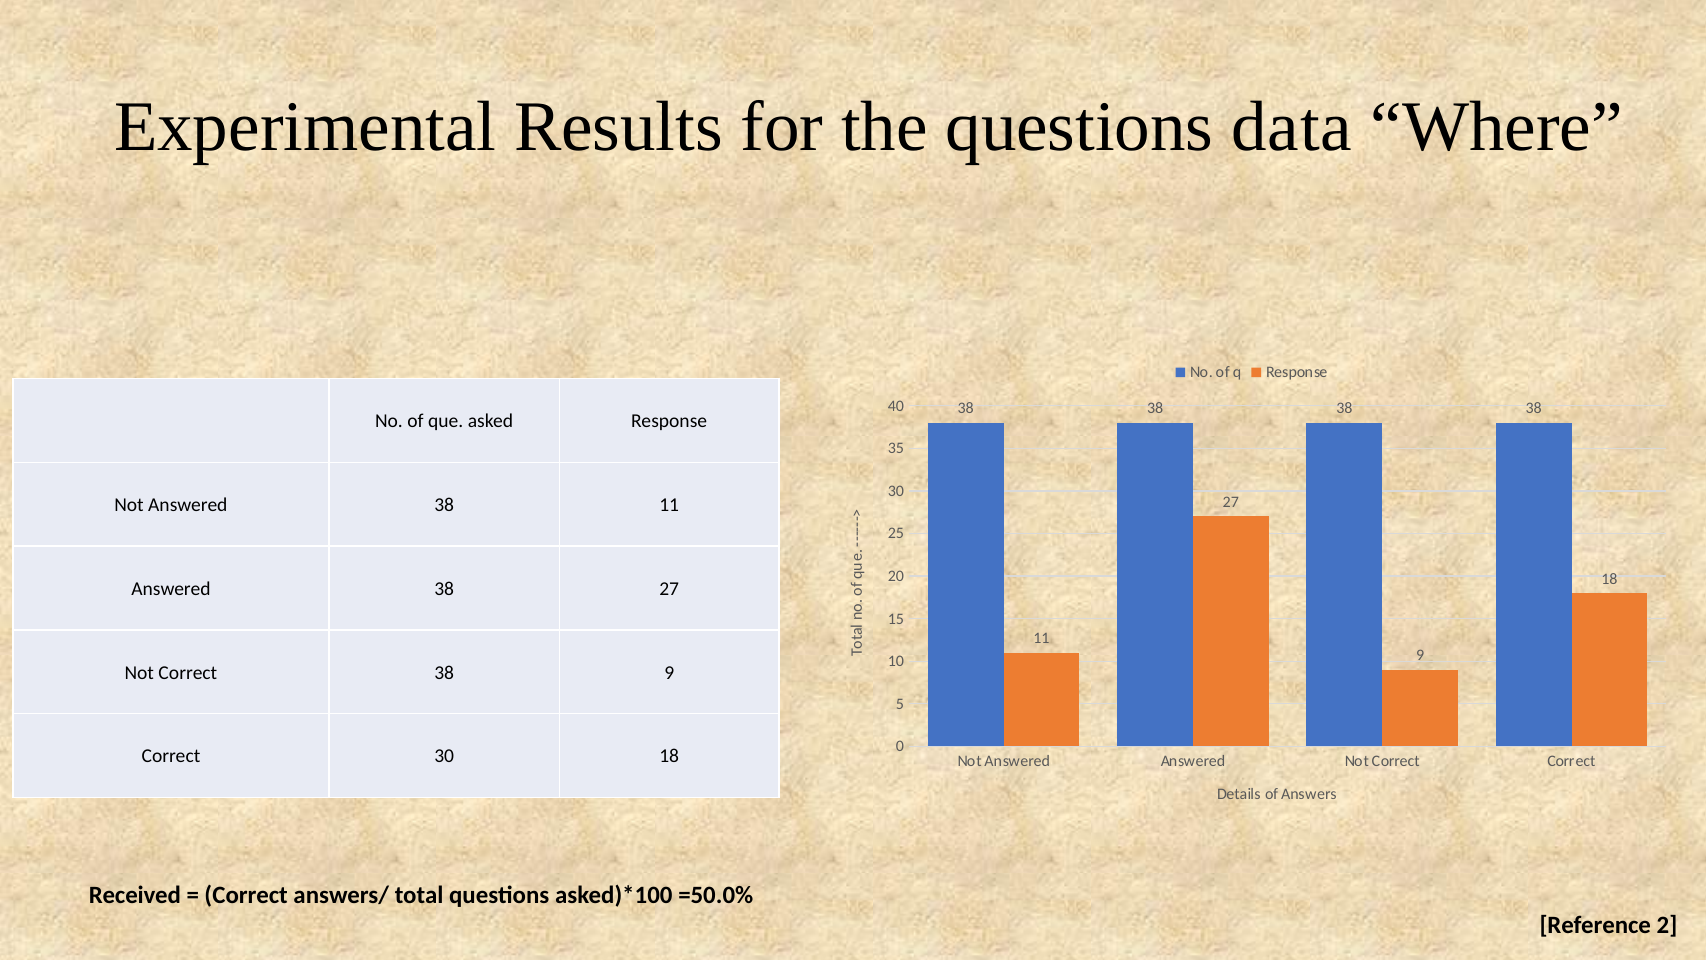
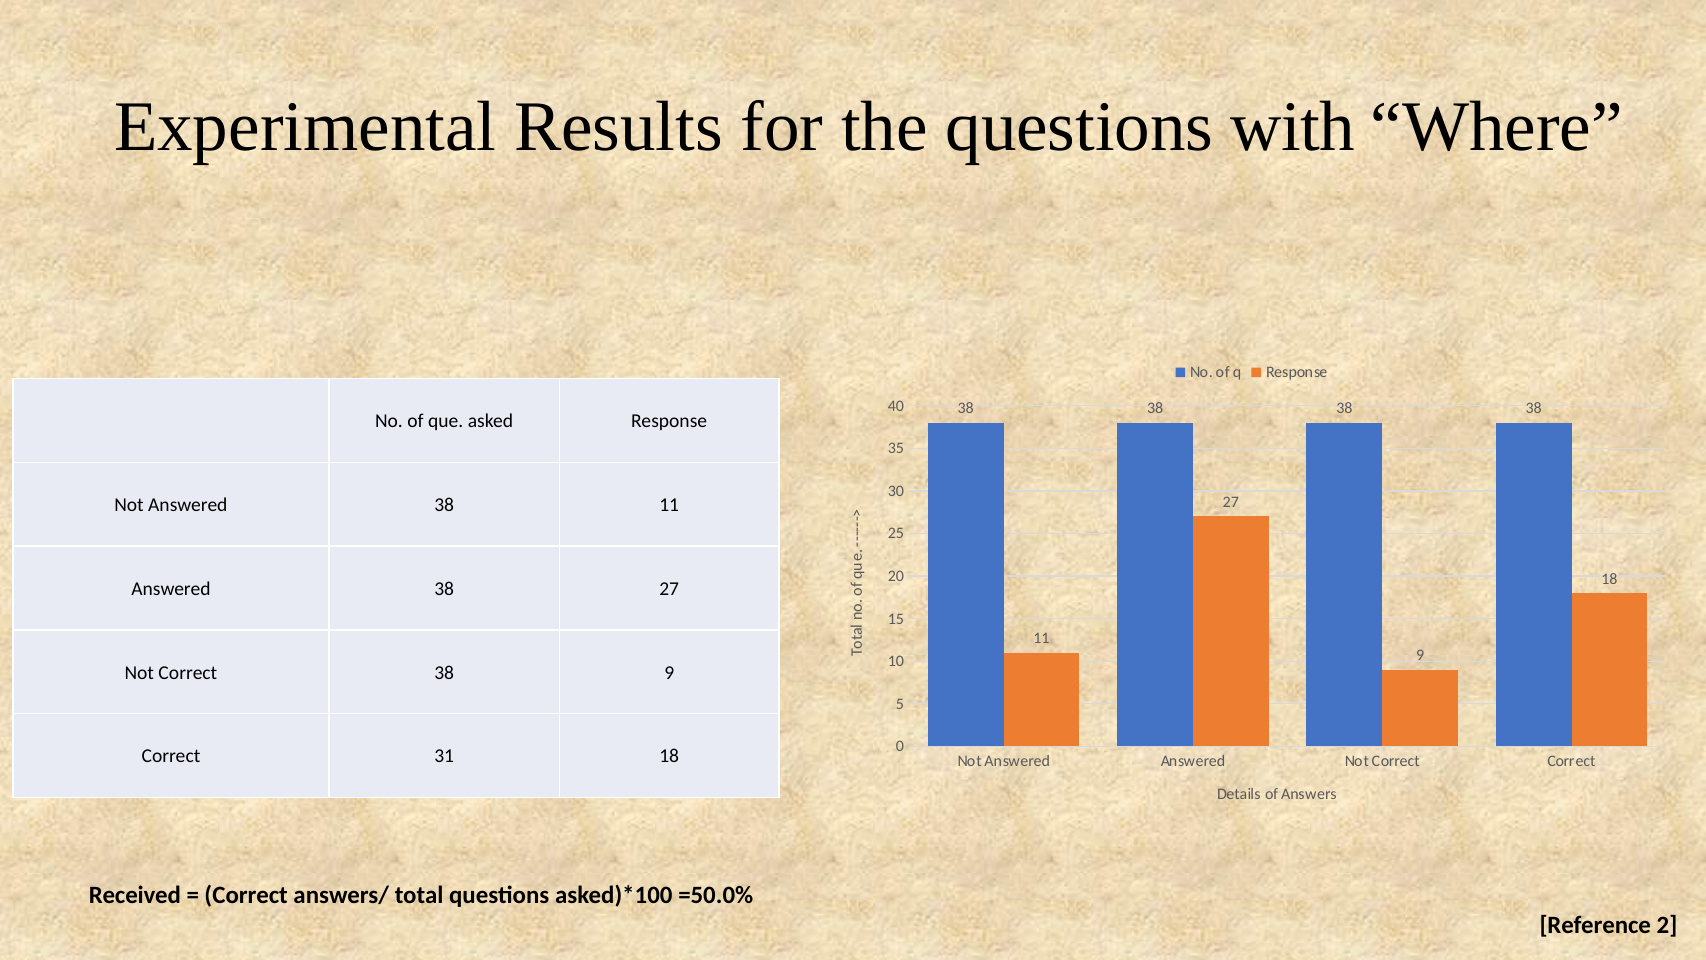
data: data -> with (1293, 127)
Correct 30: 30 -> 31 (444, 756)
